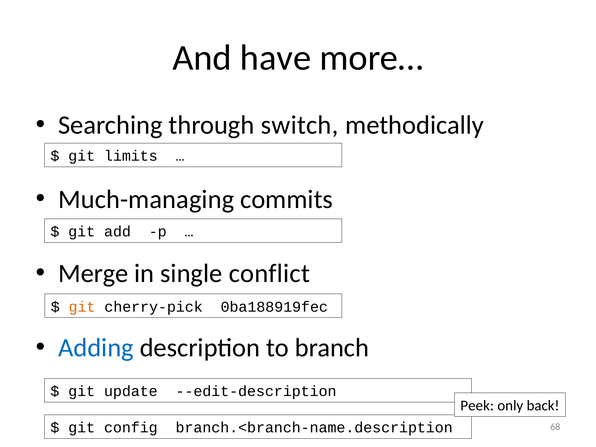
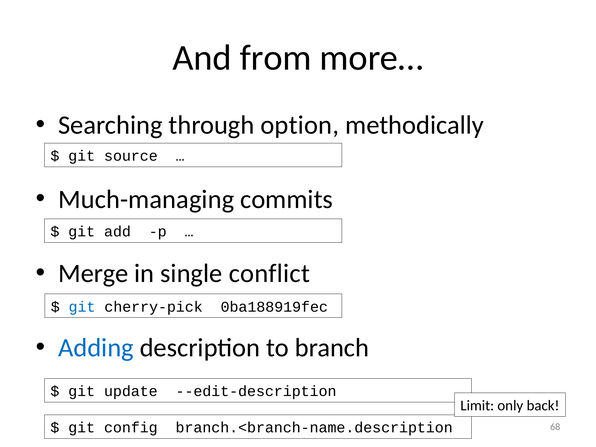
have: have -> from (276, 58)
switch: switch -> option (300, 125)
limits: limits -> source (131, 156)
git colour: orange -> blue (82, 307)
Peek: Peek -> Limit (477, 406)
